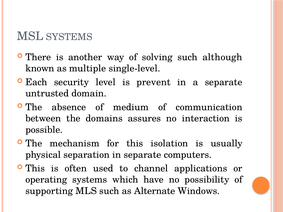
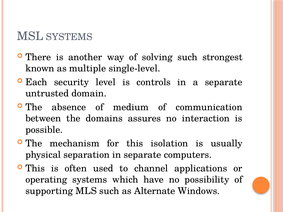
although: although -> strongest (222, 57)
prevent: prevent -> controls (154, 82)
